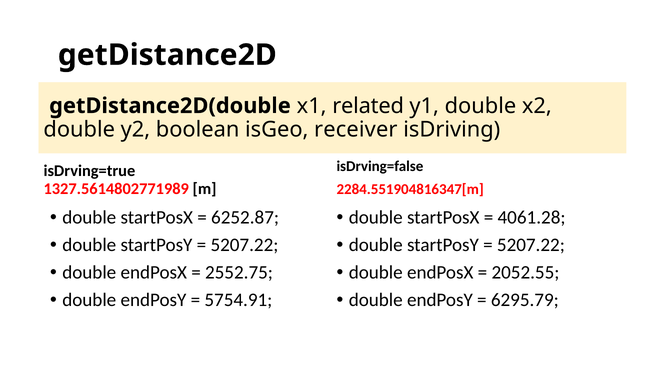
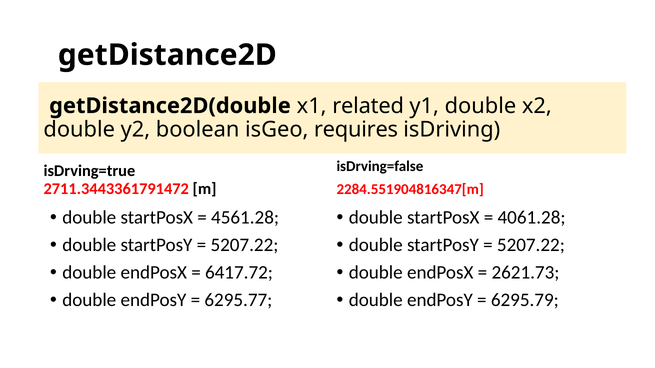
receiver: receiver -> requires (356, 130)
1327.5614802771989: 1327.5614802771989 -> 2711.3443361791472 (116, 189)
6252.87: 6252.87 -> 4561.28 (245, 218)
2552.75: 2552.75 -> 6417.72 (239, 273)
2052.55: 2052.55 -> 2621.73 (525, 273)
5754.91: 5754.91 -> 6295.77 (238, 300)
